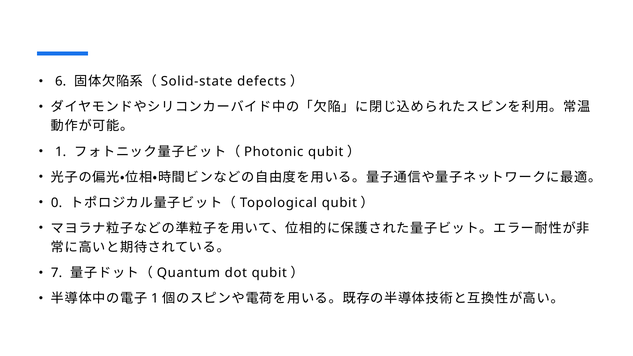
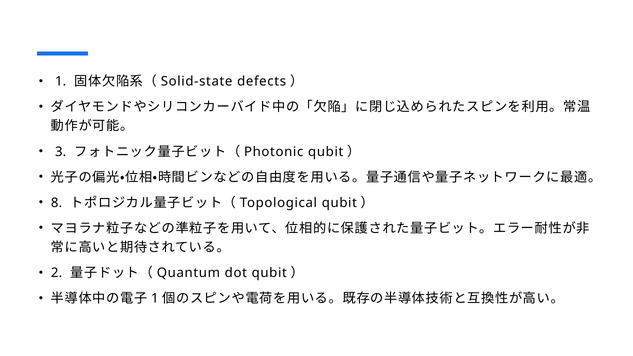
6: 6 -> 1 (61, 82)
1: 1 -> 3 (61, 152)
0: 0 -> 8 (57, 203)
7: 7 -> 2 (57, 273)
